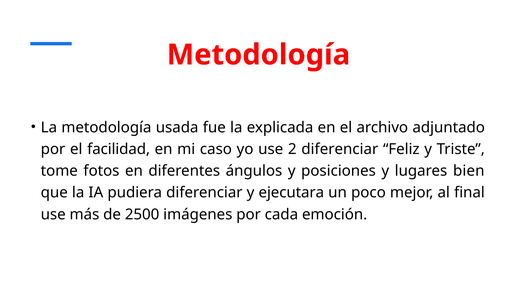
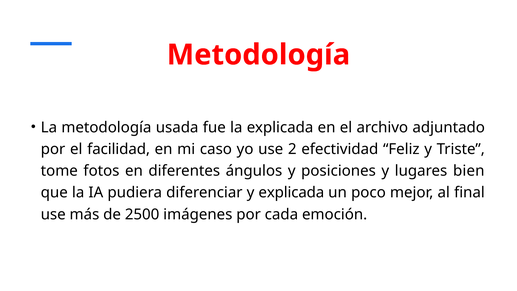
2 diferenciar: diferenciar -> efectividad (340, 149)
y ejecutara: ejecutara -> explicada (291, 192)
